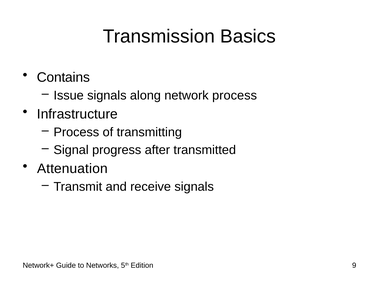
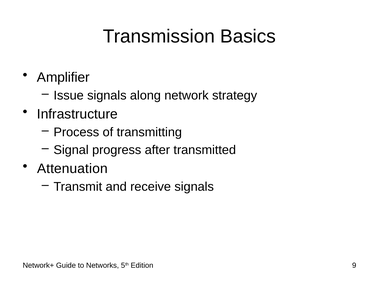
Contains: Contains -> Amplifier (63, 77)
network process: process -> strategy (235, 96)
